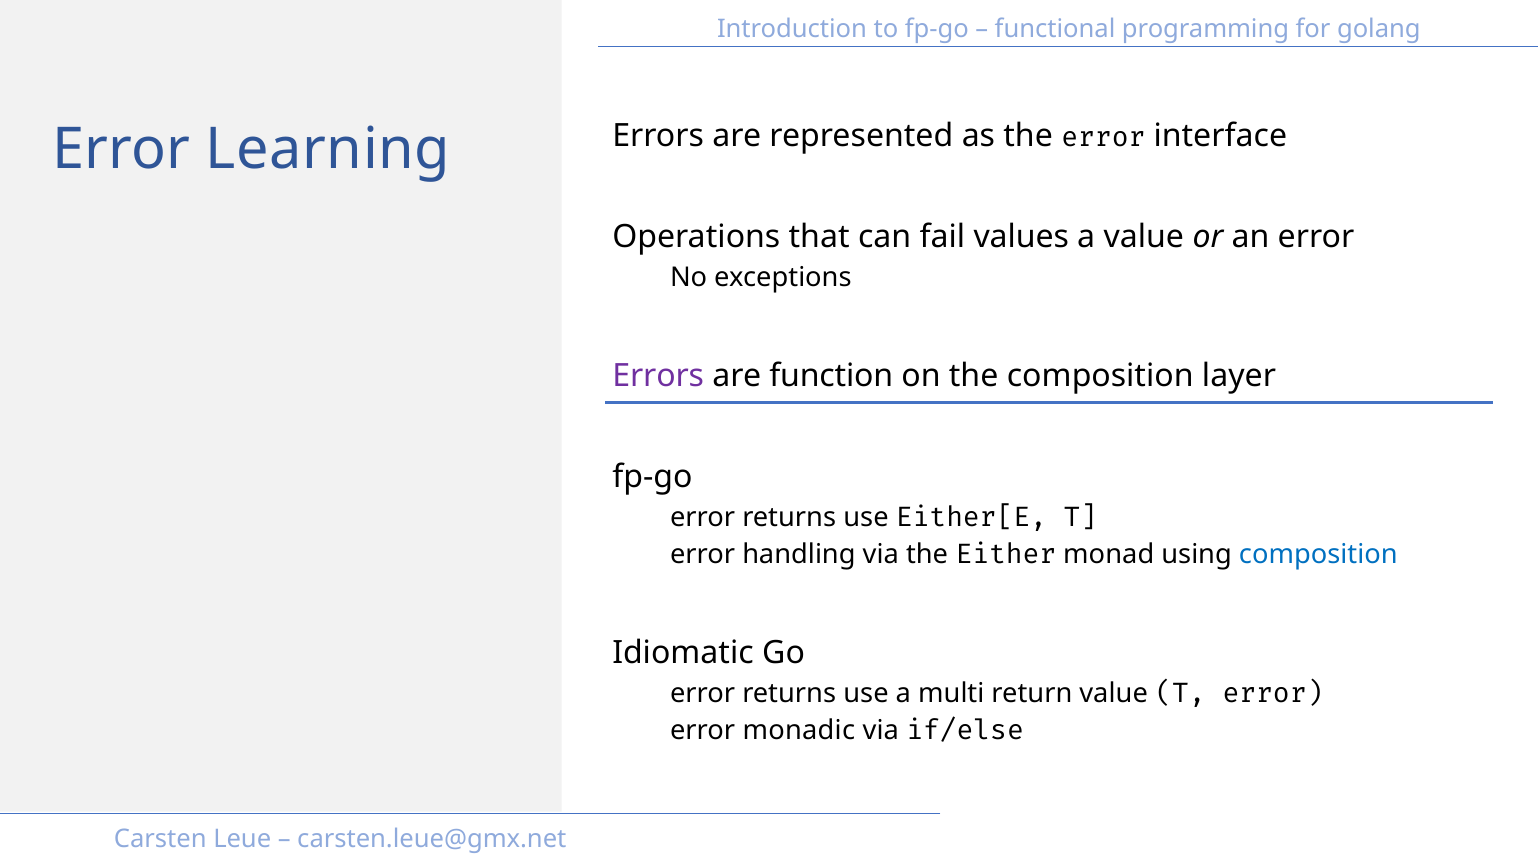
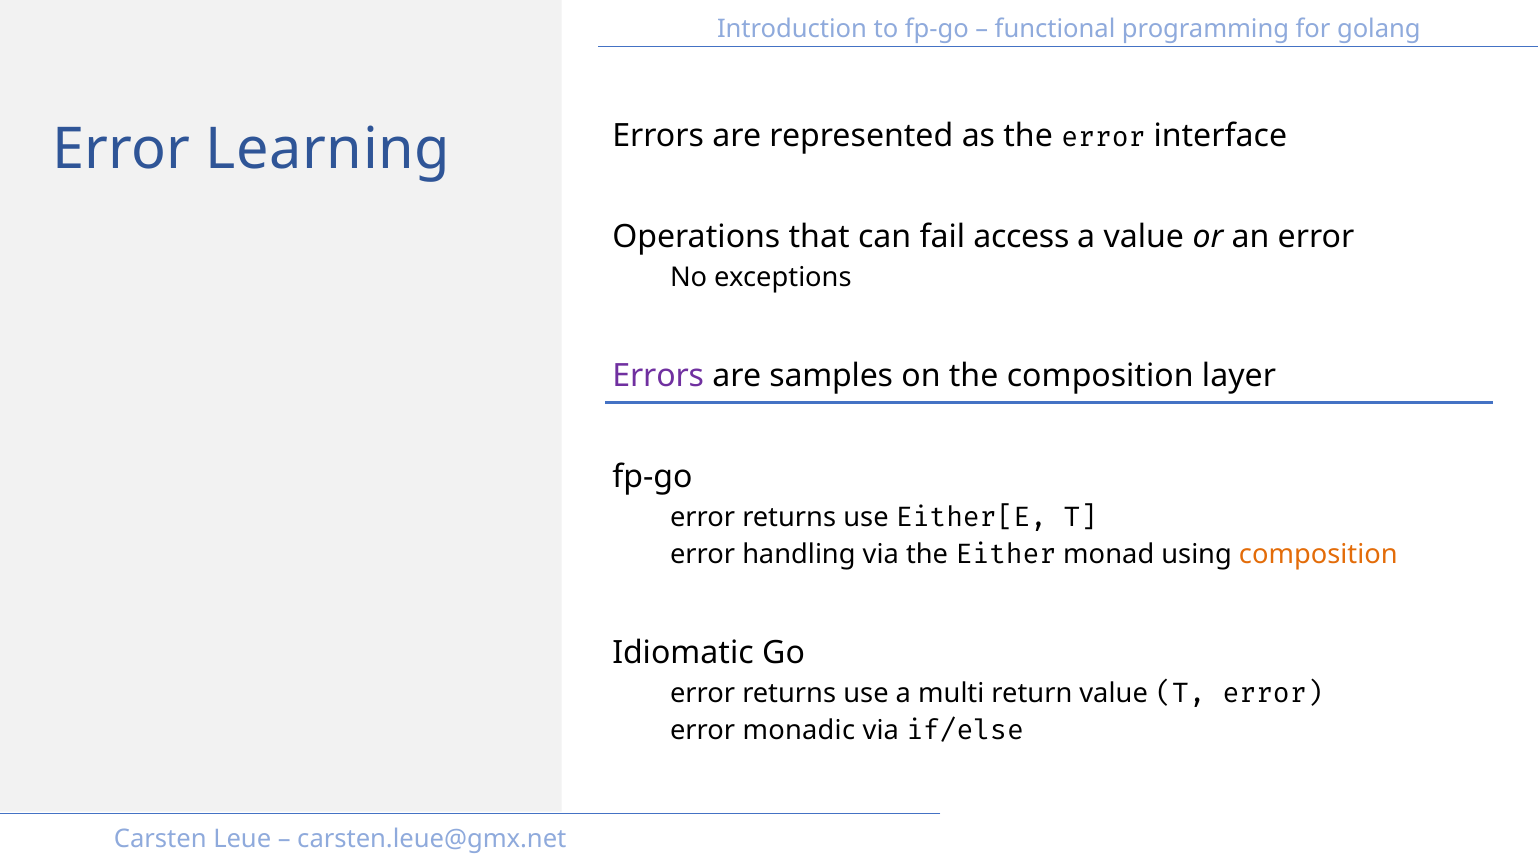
values: values -> access (1021, 237)
function: function -> samples (831, 376)
composition colour: blue -> orange (1318, 555)
